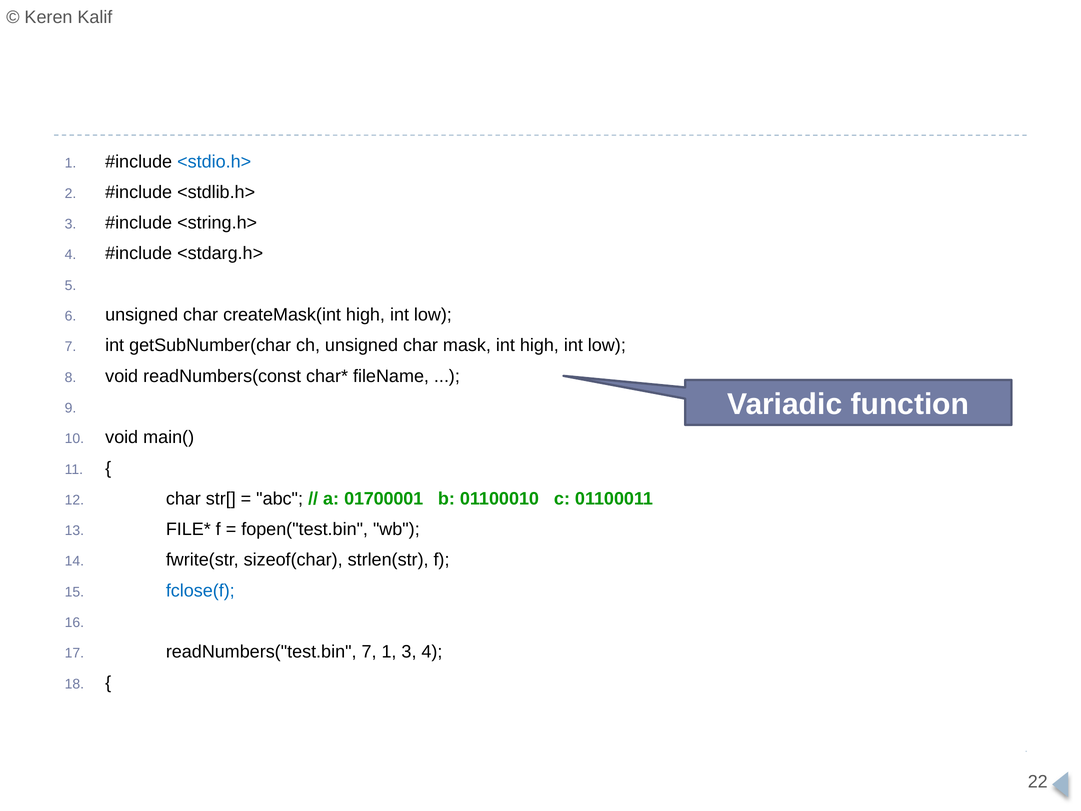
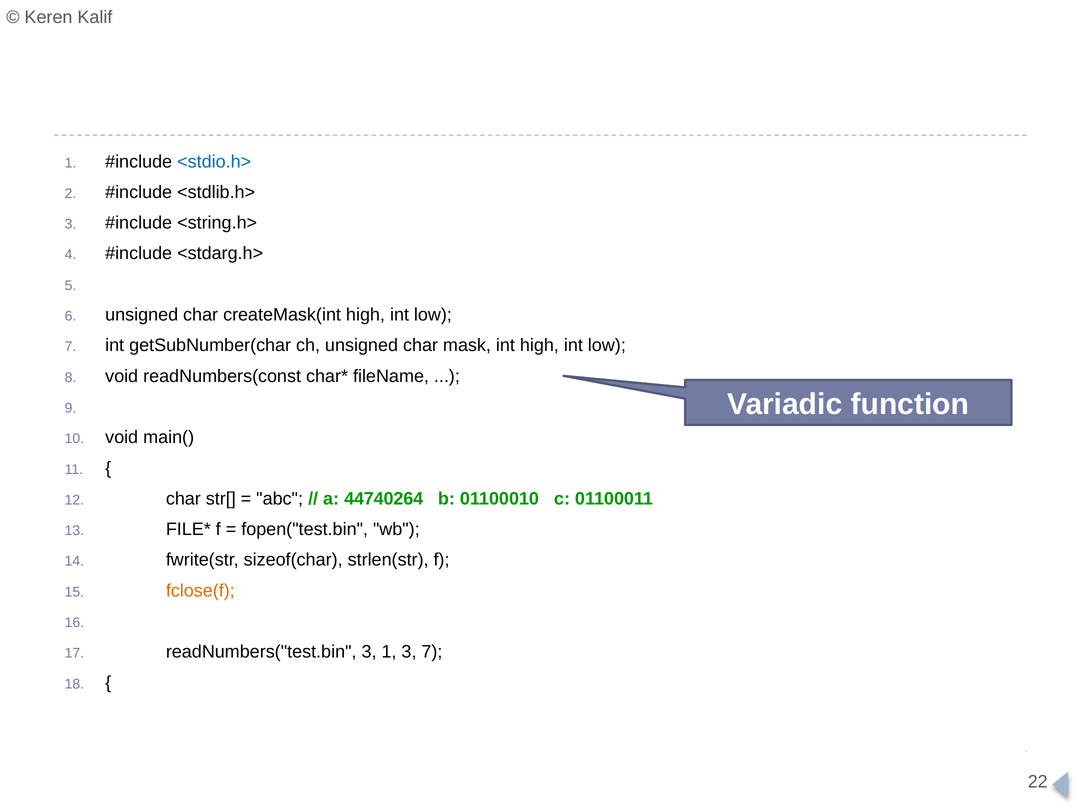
01700001: 01700001 -> 44740264 (384, 499)
fclose(f colour: blue -> orange (200, 591)
readNumbers("test.bin 7: 7 -> 3 (369, 652)
3 4: 4 -> 7 (432, 652)
